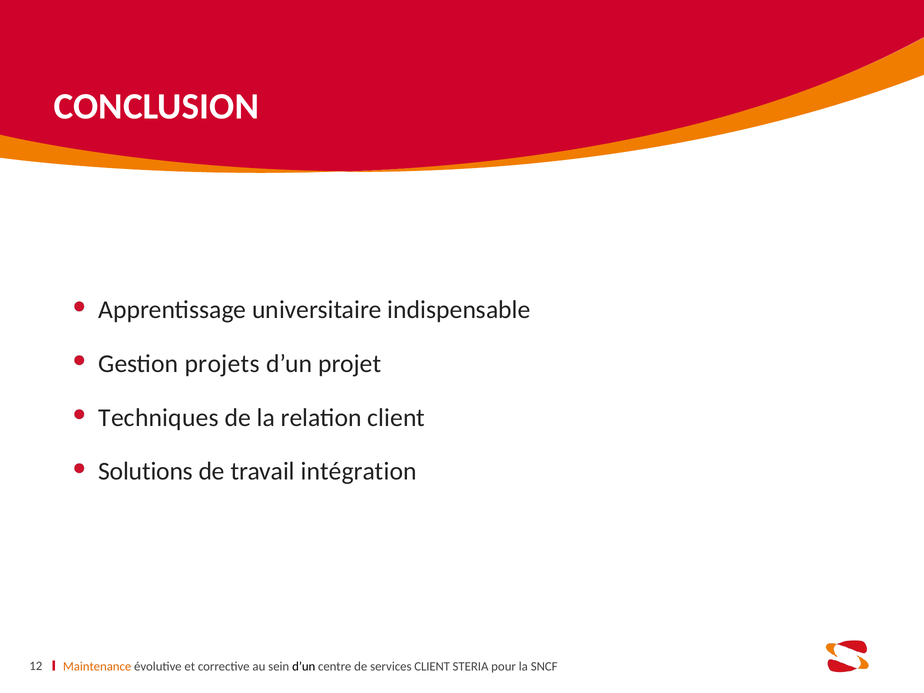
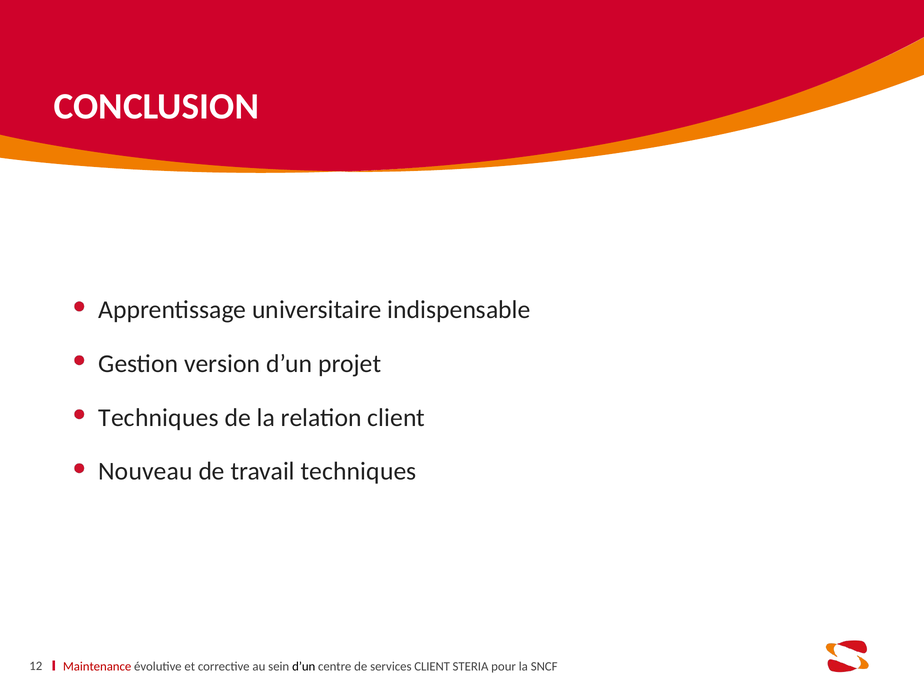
projets: projets -> version (222, 364)
Solutions: Solutions -> Nouveau (145, 471)
travail intégration: intégration -> techniques (359, 471)
Maintenance colour: orange -> red (97, 666)
